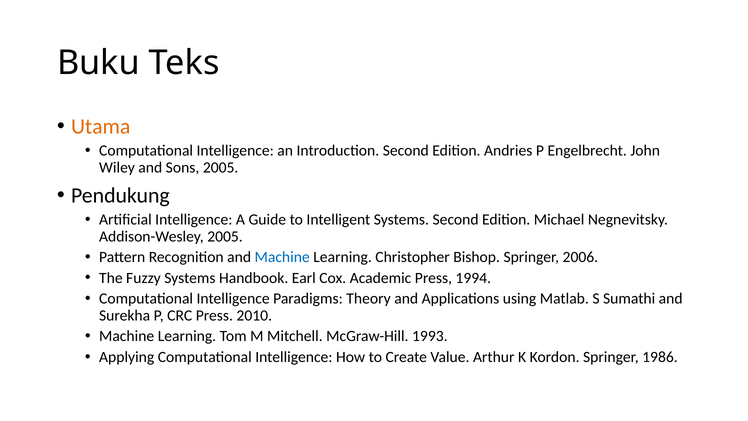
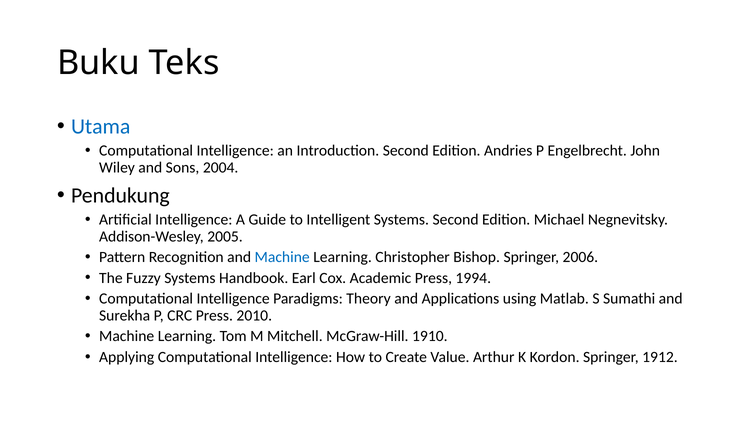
Utama colour: orange -> blue (101, 126)
Sons 2005: 2005 -> 2004 (221, 167)
1993: 1993 -> 1910 (430, 336)
1986: 1986 -> 1912 (660, 357)
